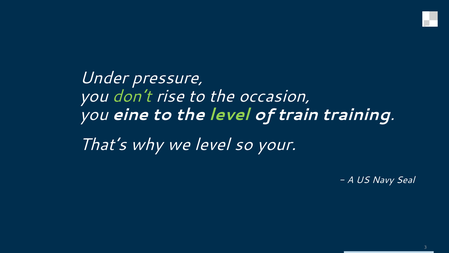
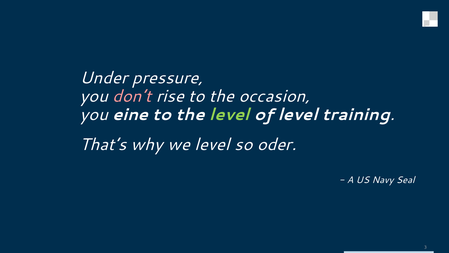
don’t colour: light green -> pink (132, 96)
of train: train -> level (298, 114)
your: your -> oder (277, 144)
